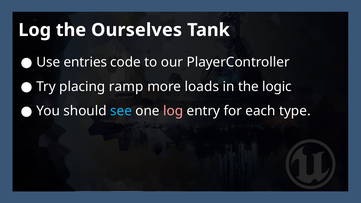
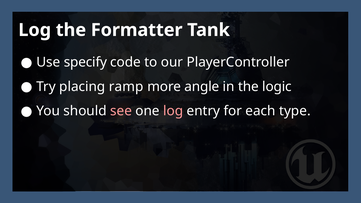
Ourselves: Ourselves -> Formatter (137, 30)
entries: entries -> specify (85, 62)
loads: loads -> angle (202, 87)
see colour: light blue -> pink (121, 111)
